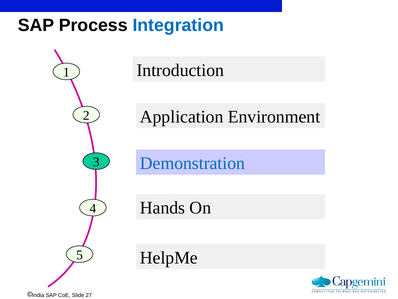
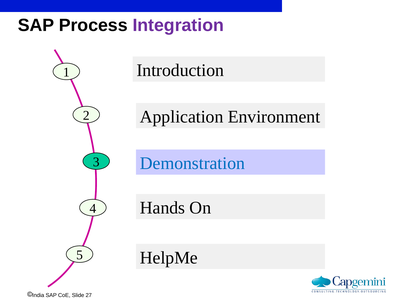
Integration colour: blue -> purple (178, 25)
